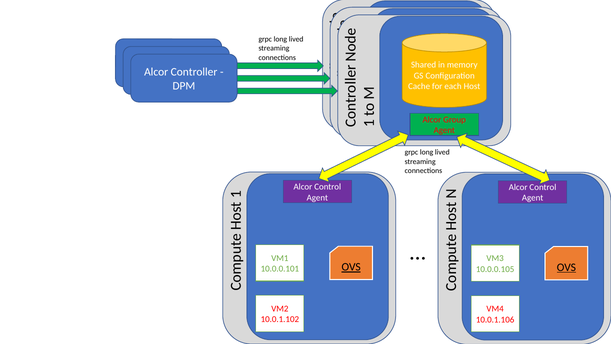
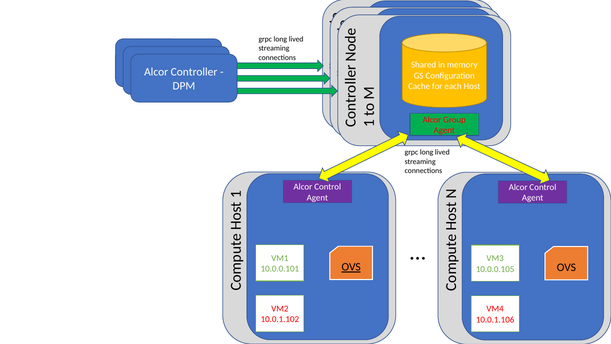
OVS underline: present -> none (566, 267)
